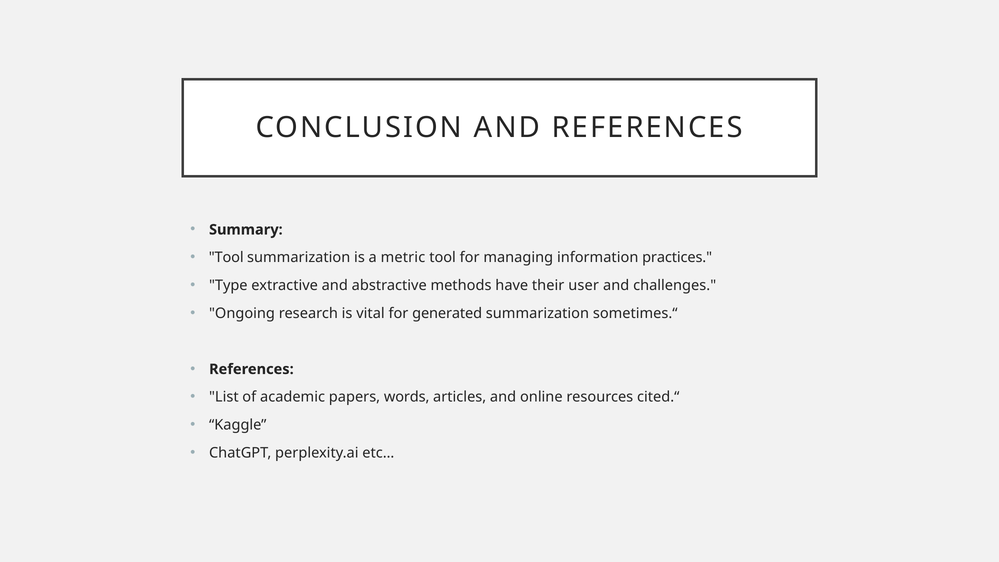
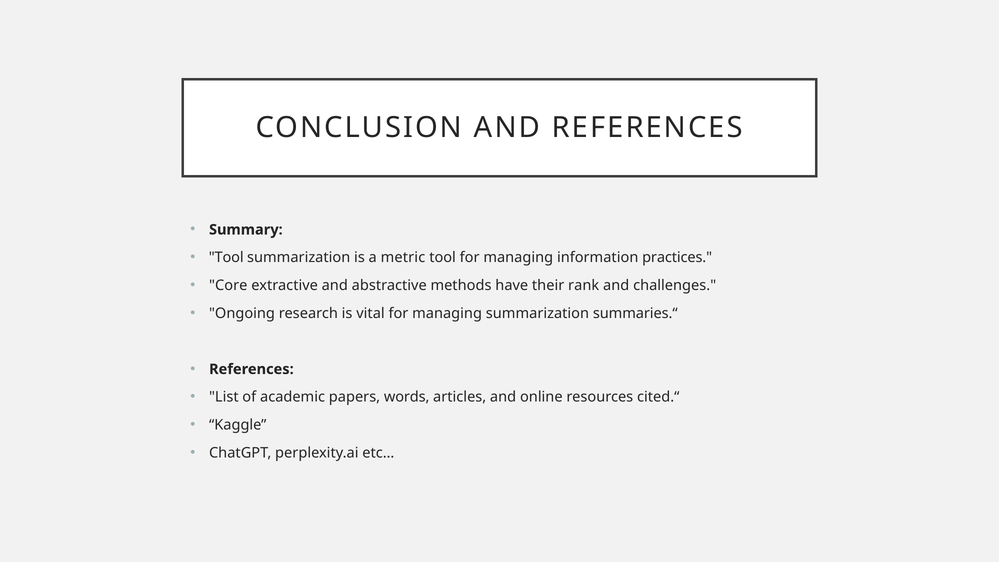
Type: Type -> Core (228, 285)
user: user -> rank (584, 285)
vital for generated: generated -> managing (447, 313)
sometimes.“: sometimes.“ -> summaries.“ (635, 313)
